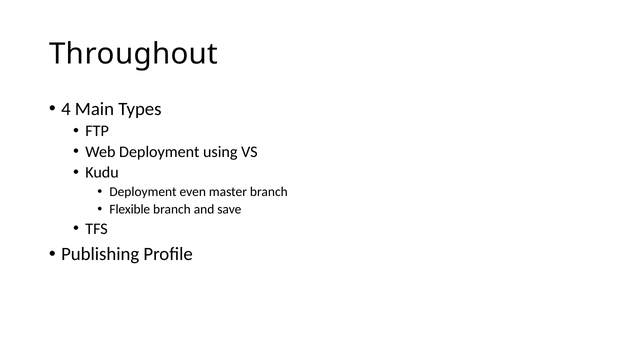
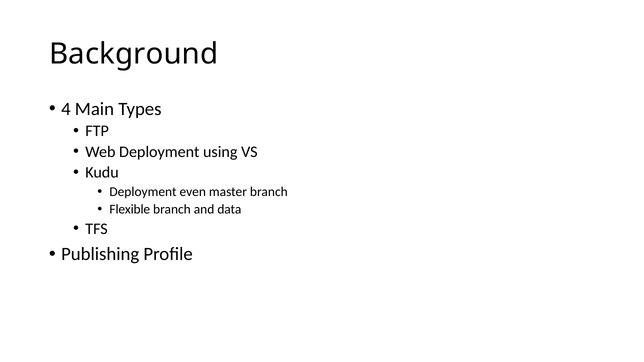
Throughout: Throughout -> Background (134, 54)
save: save -> data (229, 210)
